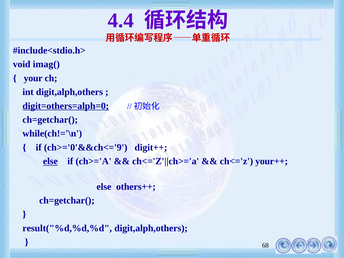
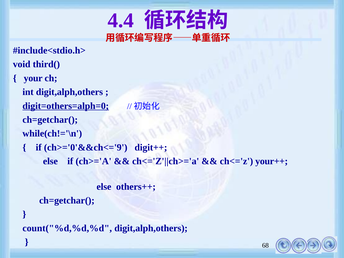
imag(: imag( -> third( (46, 64)
else underline: present -> none (50, 161)
result("%d,%d,%d: result("%d,%d,%d -> count("%d,%d,%d (67, 228)
